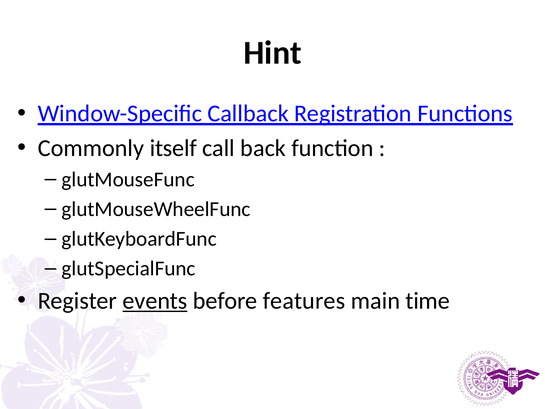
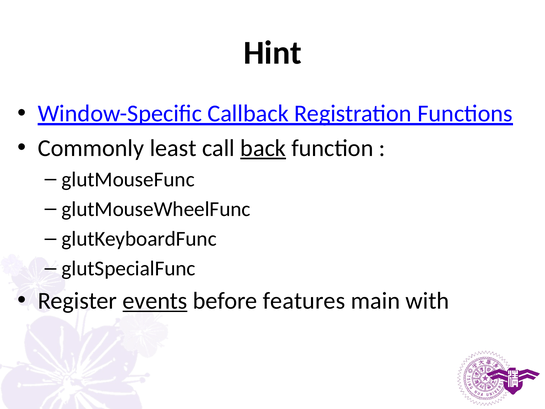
itself: itself -> least (173, 148)
back underline: none -> present (263, 148)
time: time -> with (427, 301)
